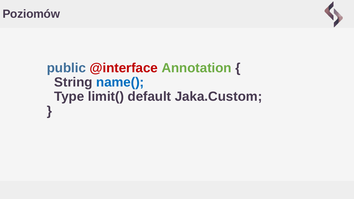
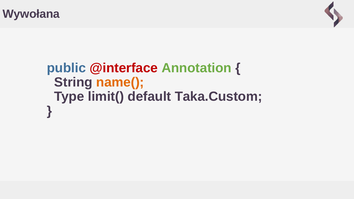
Poziomów: Poziomów -> Wywołana (31, 14)
name( colour: blue -> orange (120, 82)
Jaka.Custom: Jaka.Custom -> Taka.Custom (219, 97)
